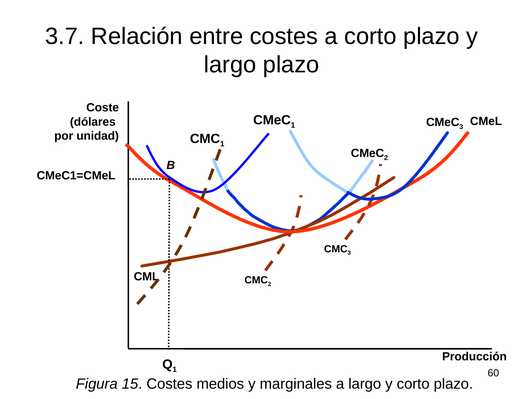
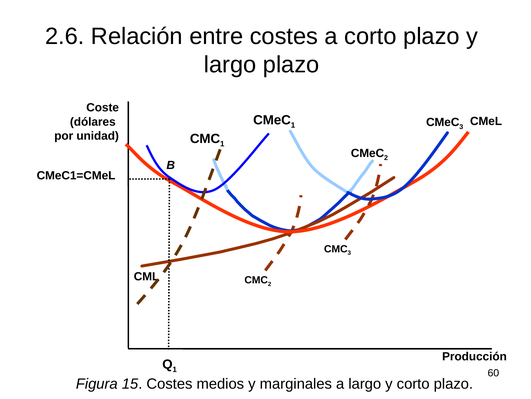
3.7: 3.7 -> 2.6 (65, 36)
